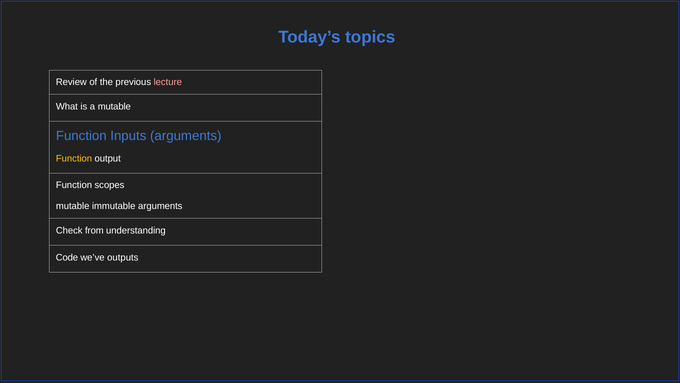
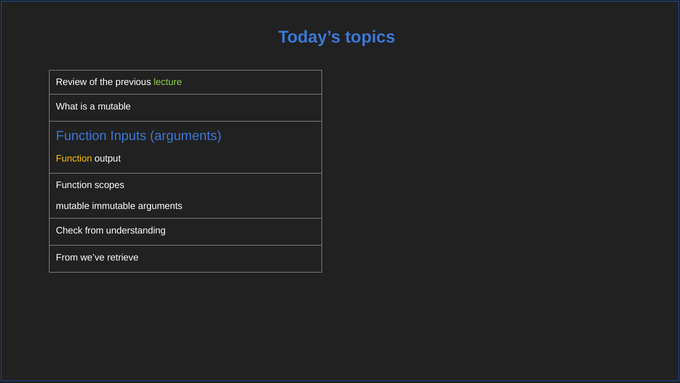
lecture colour: pink -> light green (168, 82)
Code: Code -> From (67, 257)
outputs: outputs -> retrieve (123, 257)
